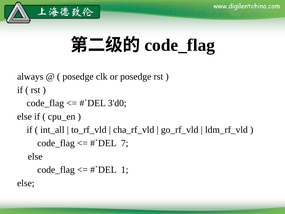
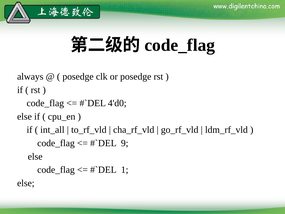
3'd0: 3'd0 -> 4'd0 (117, 103)
7: 7 -> 9 (125, 143)
